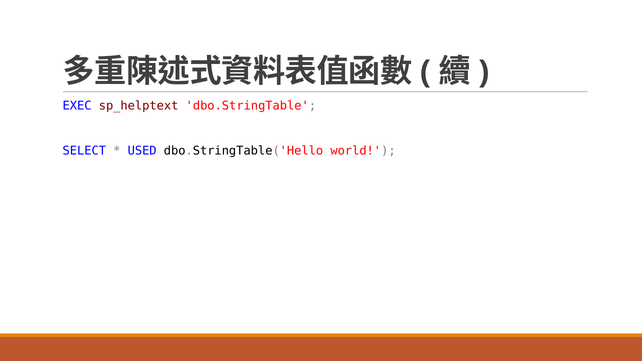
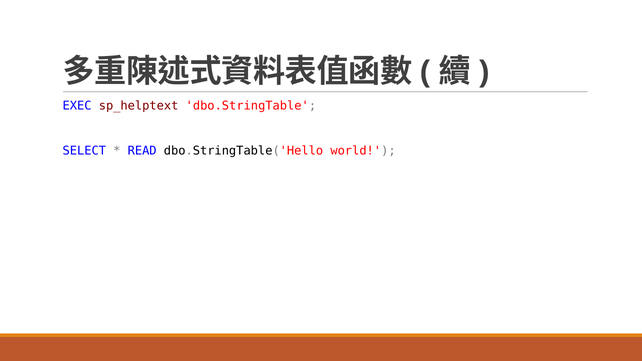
USED: USED -> READ (142, 151)
